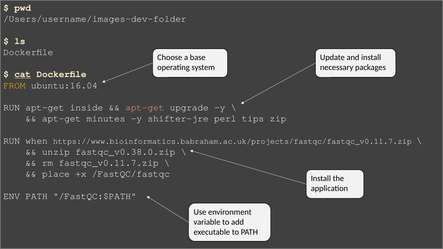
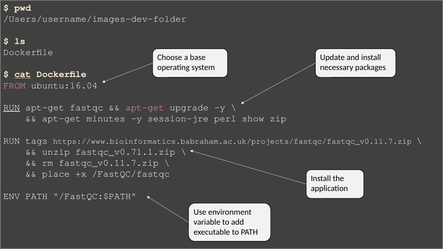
FROM colour: yellow -> pink (14, 85)
RUN underline: none -> present (12, 108)
inside: inside -> fastqc (87, 108)
shifter-jre: shifter-jre -> session-jre (178, 119)
tips: tips -> show (253, 119)
when: when -> tags (37, 141)
fastqc_v0.38.0.zip: fastqc_v0.38.0.zip -> fastqc_v0.71.1.zip (125, 152)
